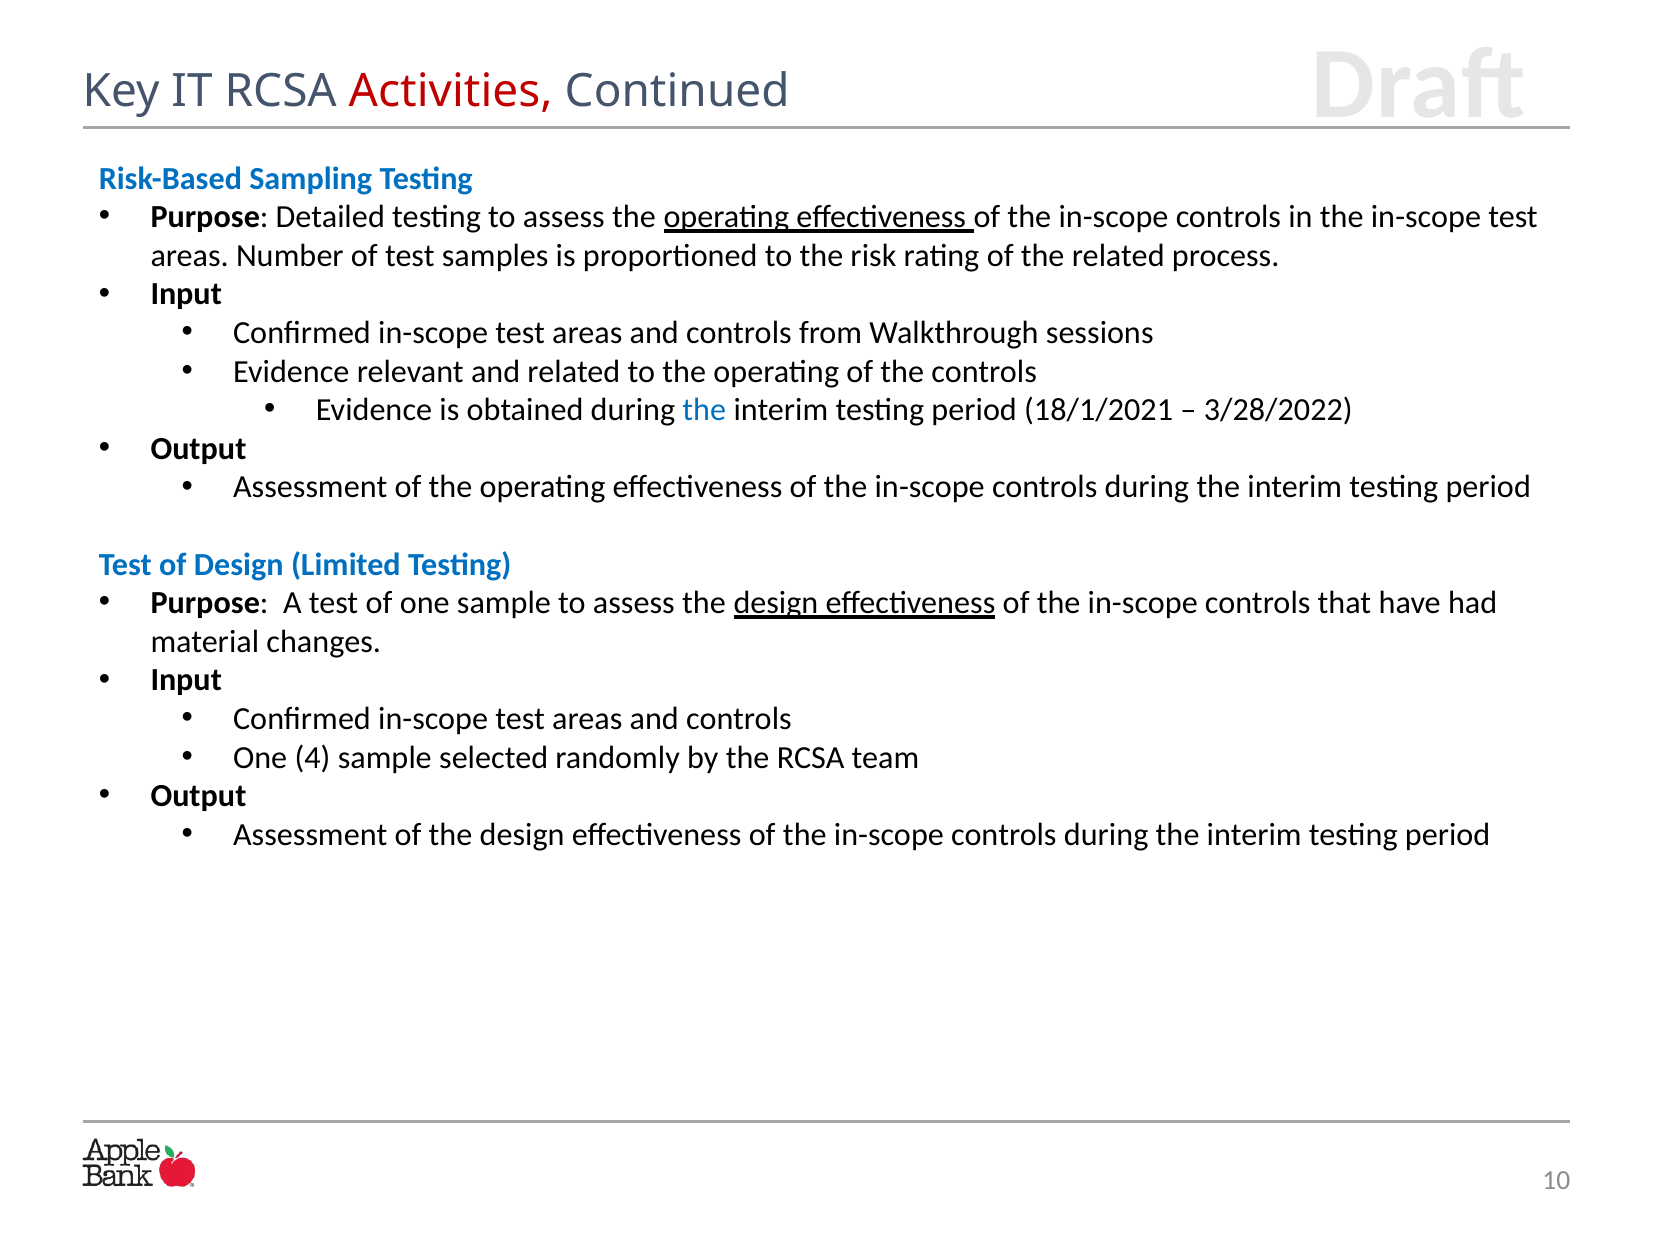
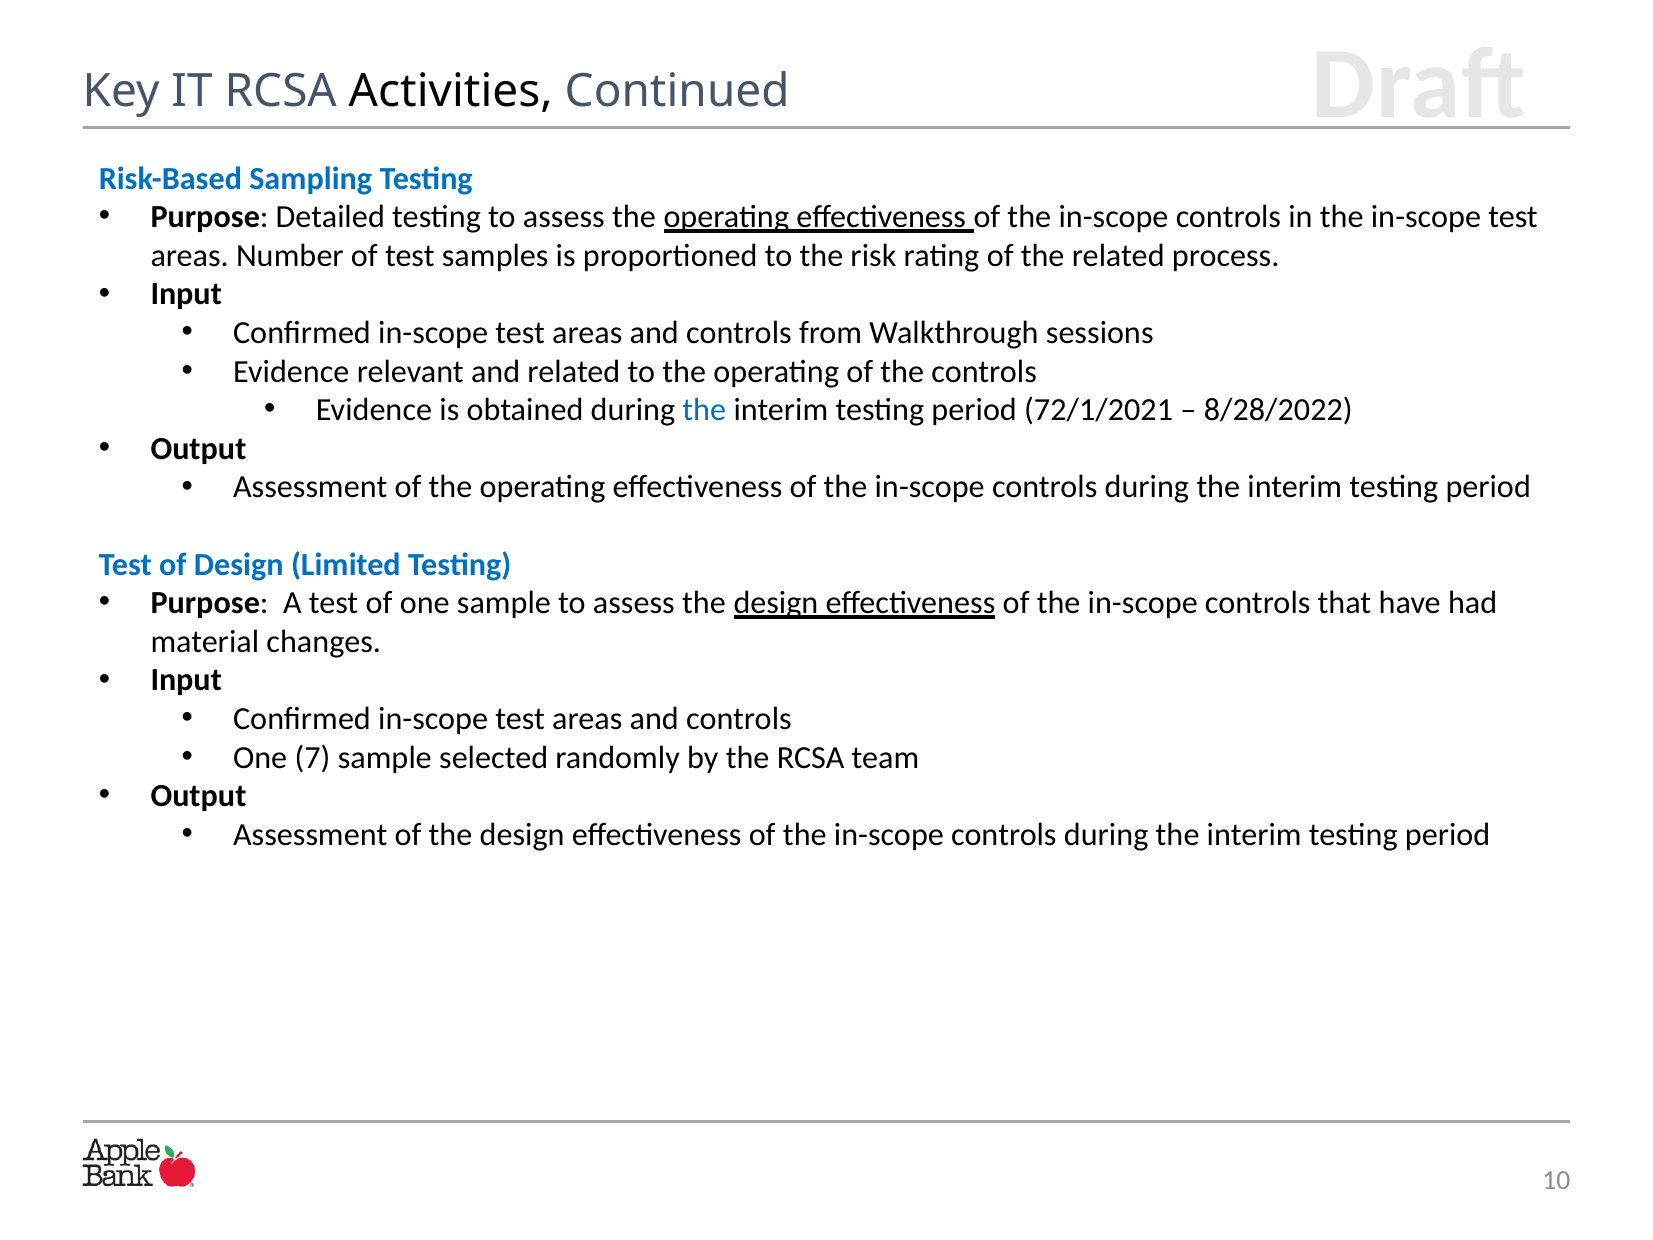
Activities colour: red -> black (451, 91)
18/1/2021: 18/1/2021 -> 72/1/2021 (1099, 410)
3/28/2022: 3/28/2022 -> 8/28/2022 (1278, 410)
4: 4 -> 7 (312, 757)
